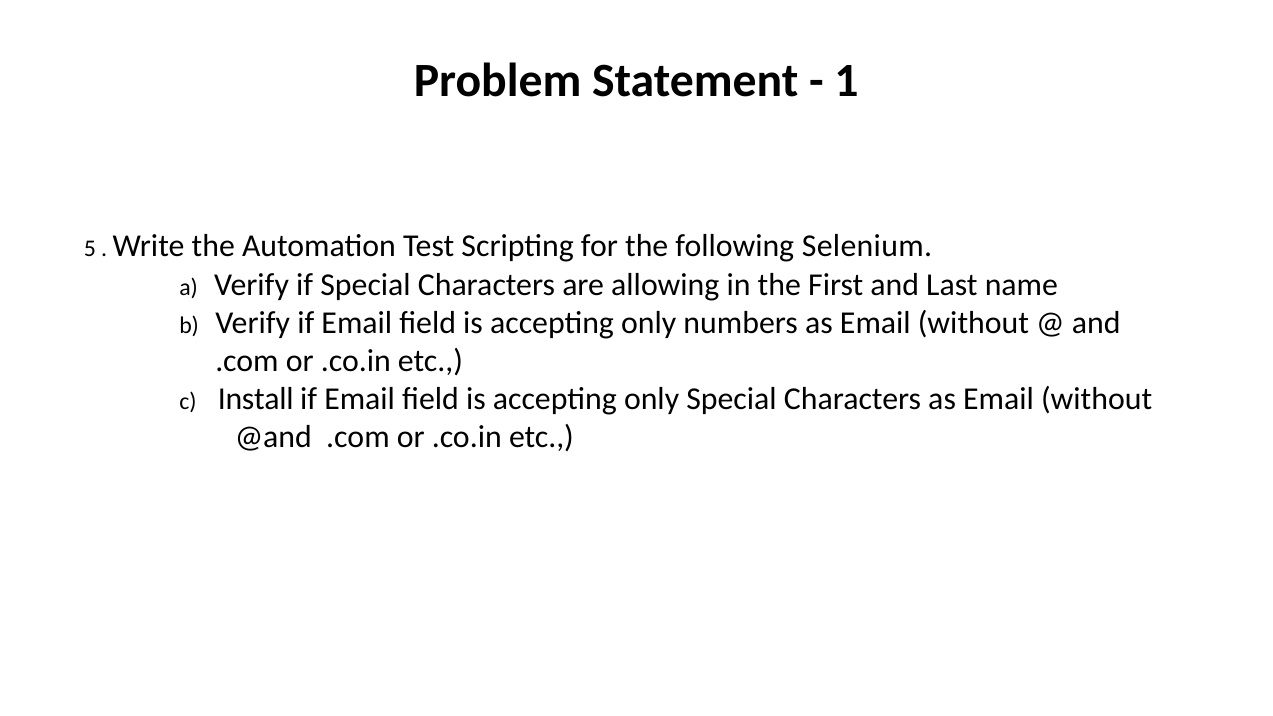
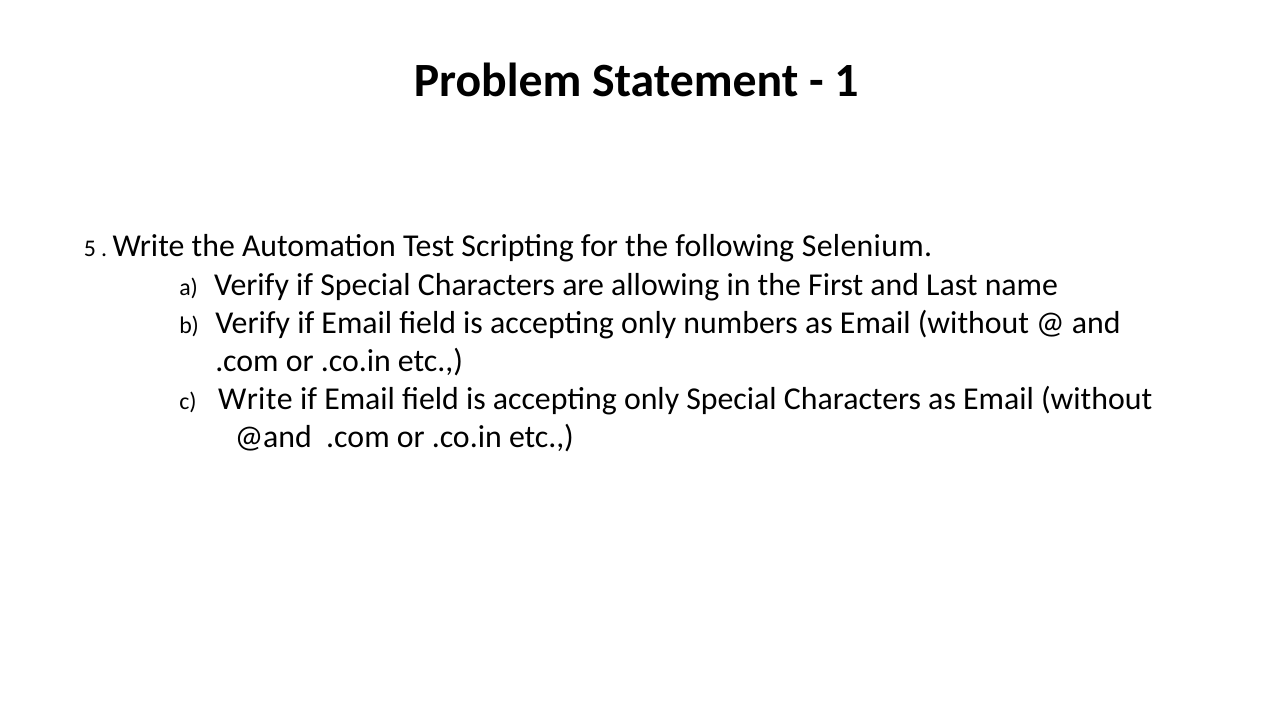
c Install: Install -> Write (255, 399)
